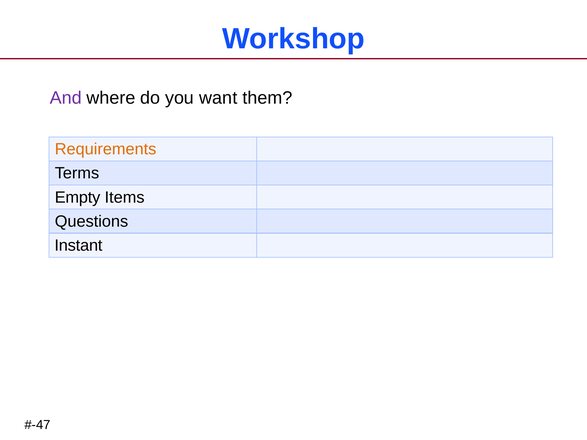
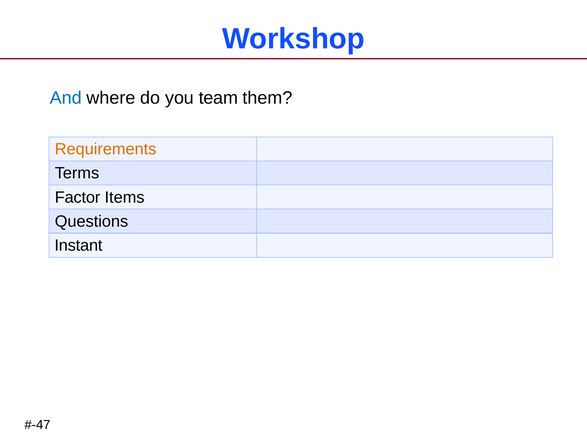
And colour: purple -> blue (66, 98)
want: want -> team (218, 98)
Empty: Empty -> Factor (78, 197)
